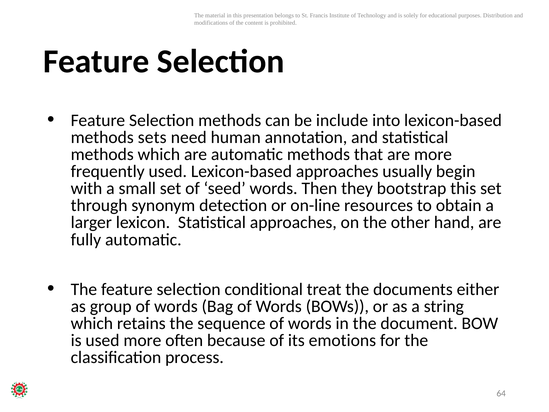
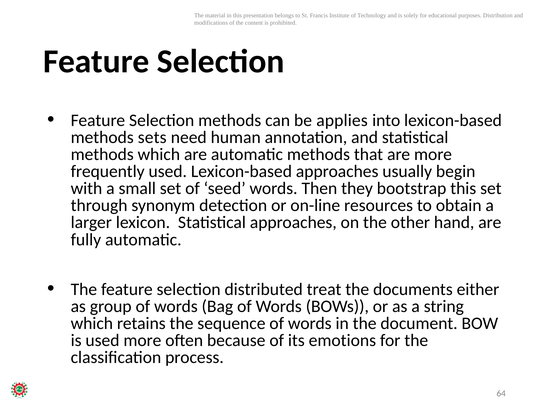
include: include -> applies (342, 120)
conditional: conditional -> distributed (264, 289)
